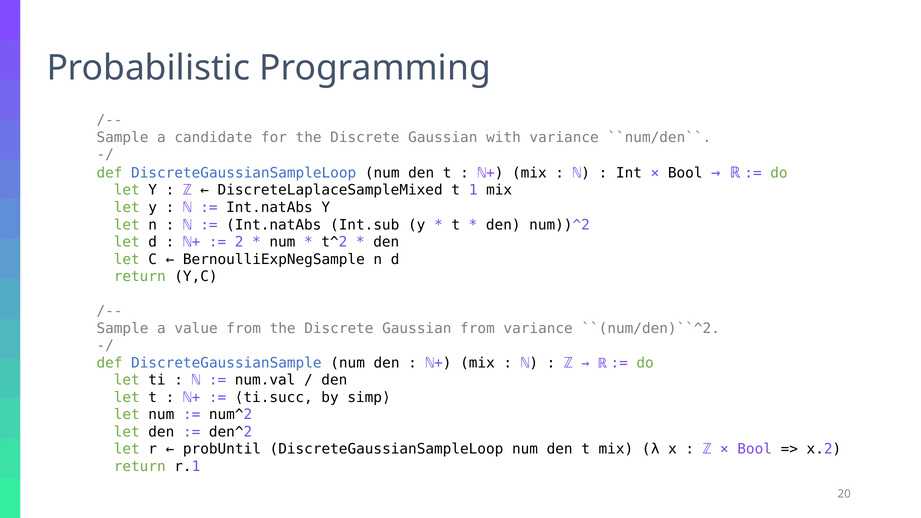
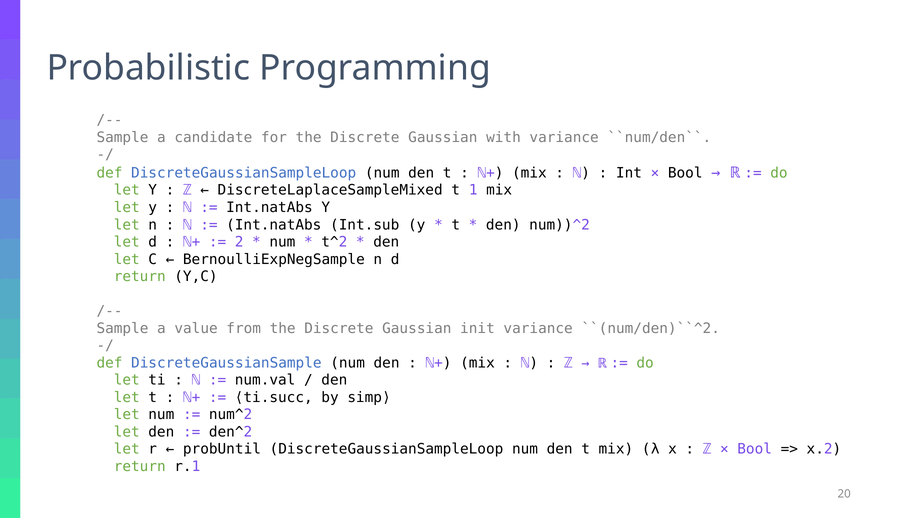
Gaussian from: from -> init (477, 328)
